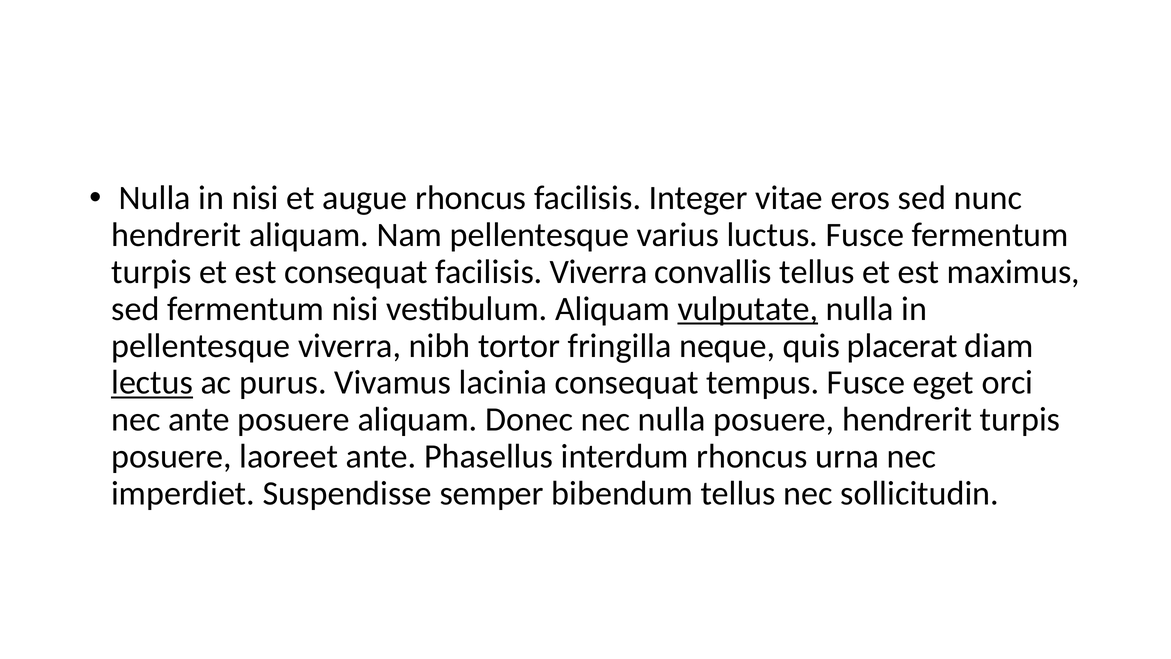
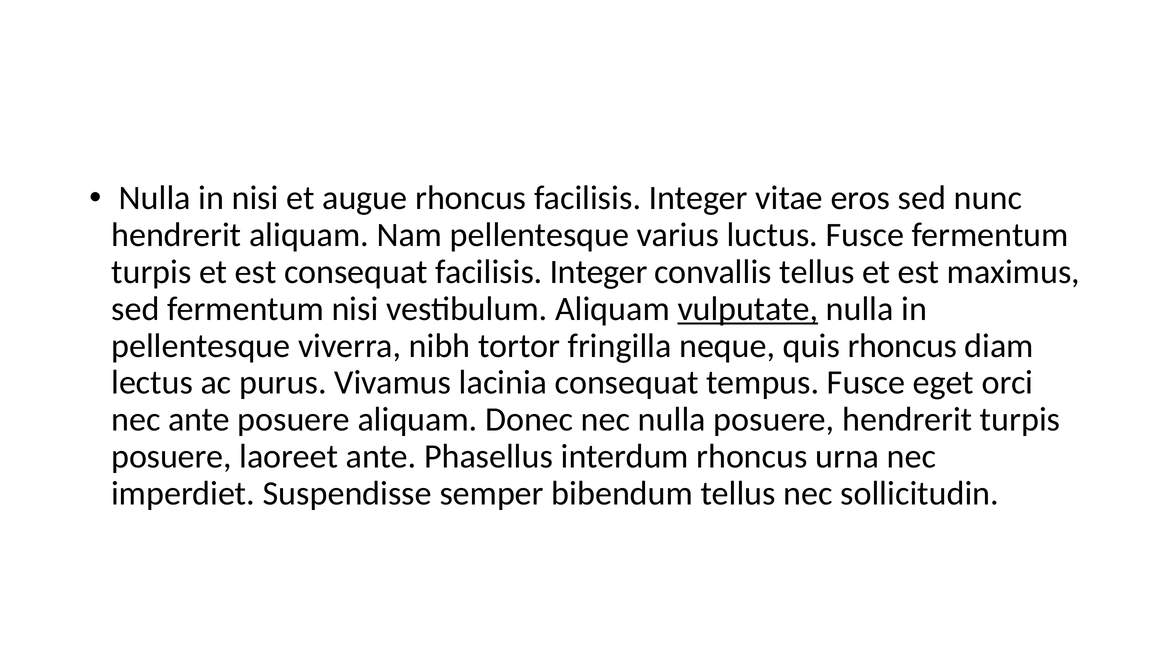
consequat facilisis Viverra: Viverra -> Integer (599, 272)
quis placerat: placerat -> rhoncus (902, 346)
lectus underline: present -> none (152, 382)
